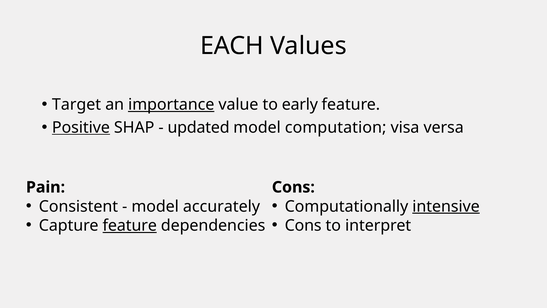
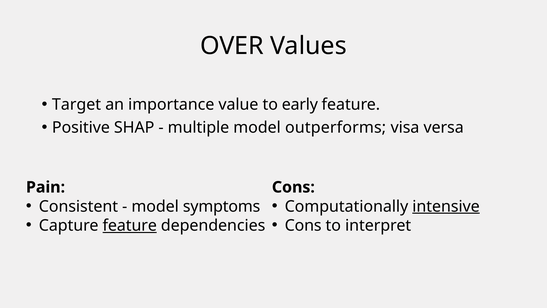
EACH: EACH -> OVER (232, 46)
importance underline: present -> none (171, 104)
Positive underline: present -> none (81, 127)
updated: updated -> multiple (198, 127)
computation: computation -> outperforms (336, 127)
accurately: accurately -> symptoms (222, 206)
